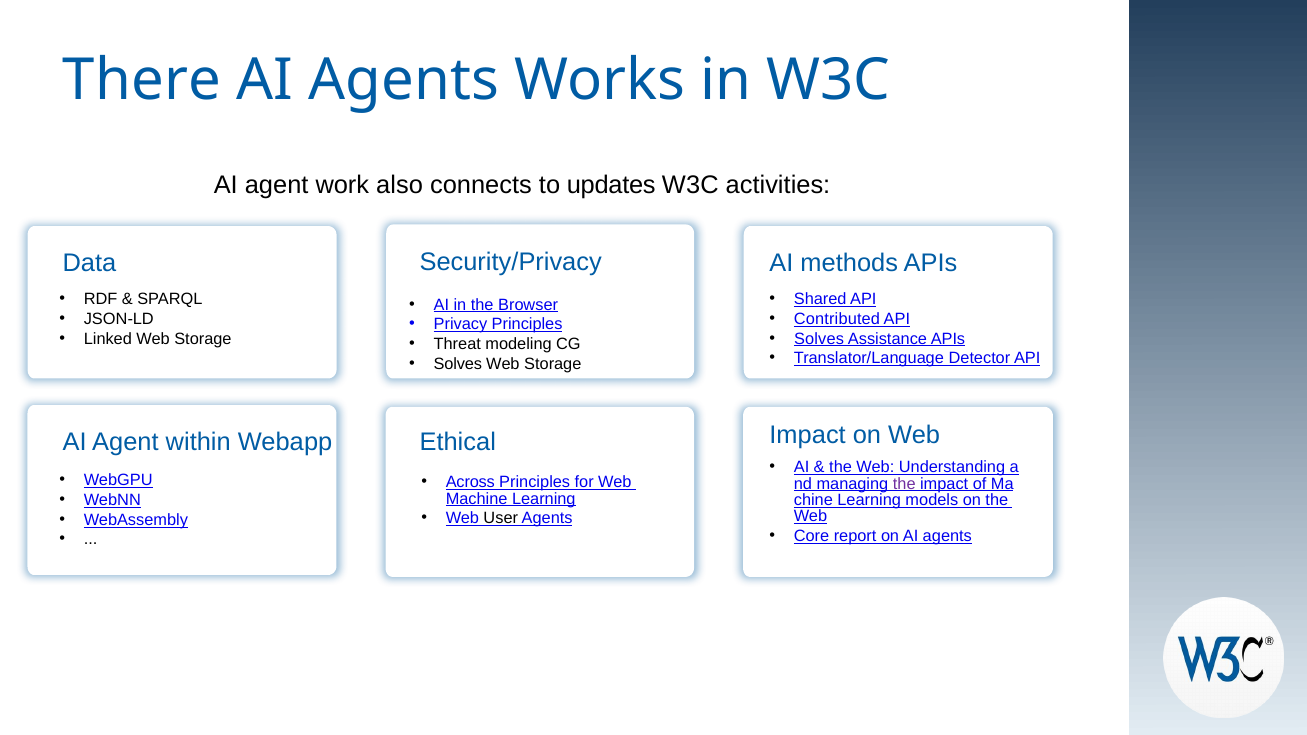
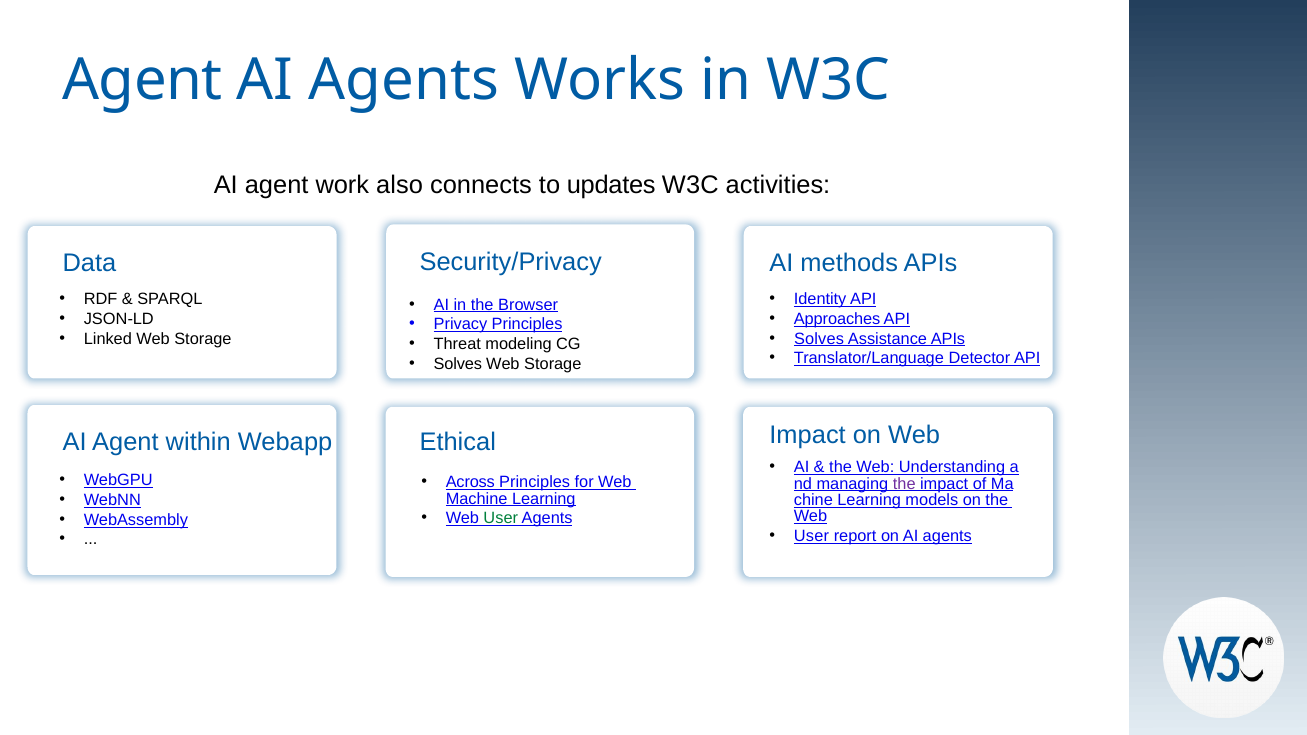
There: There -> Agent (142, 80)
Shared: Shared -> Identity (820, 299)
Contributed: Contributed -> Approaches (837, 319)
User colour: black -> green (501, 519)
Core: Core -> User (811, 536)
